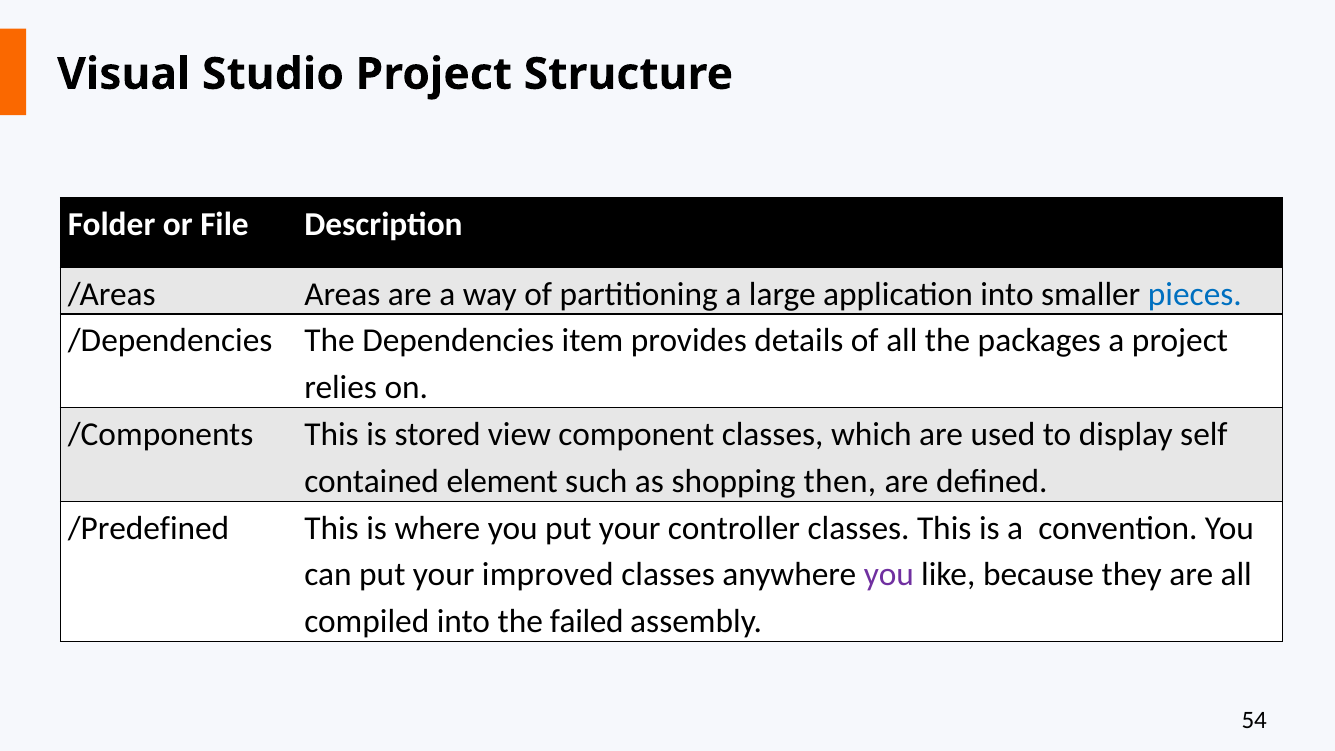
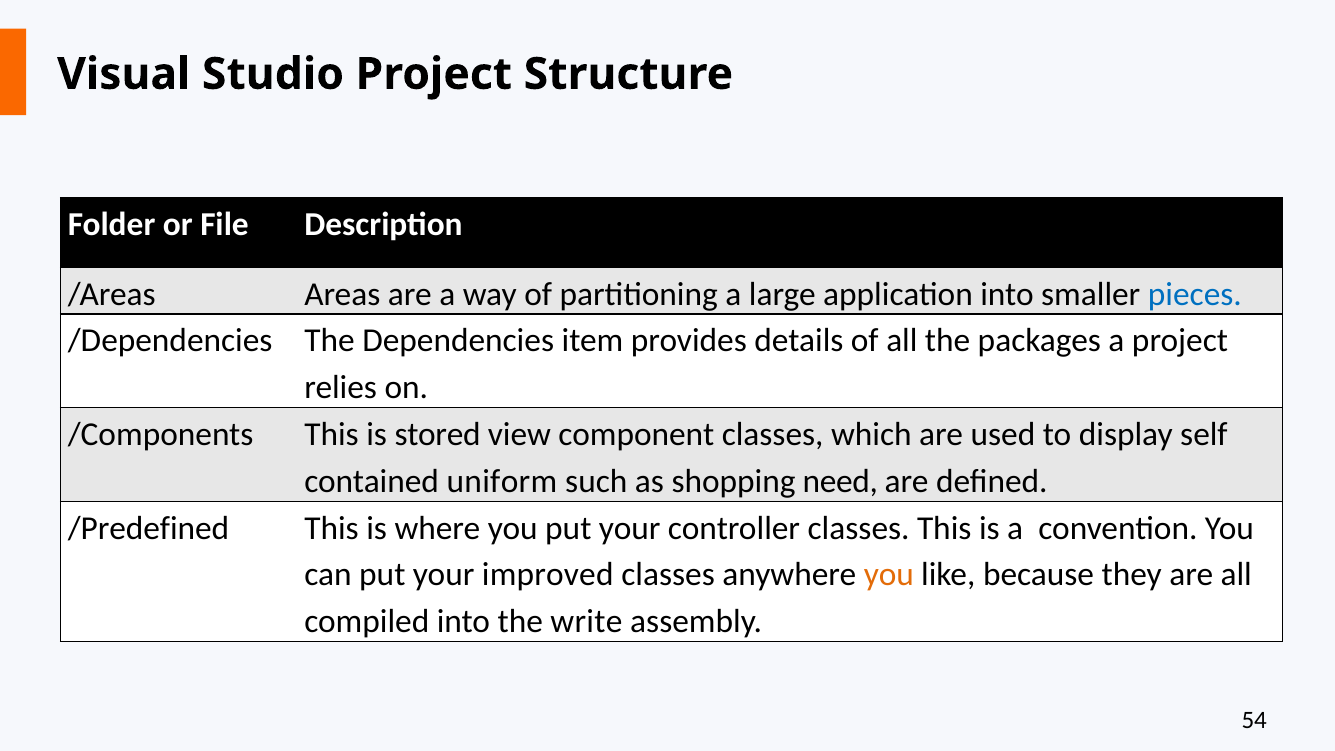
element: element -> uniform (502, 481)
then: then -> need (840, 481)
you colour: purple -> orange (889, 575)
failed: failed -> write (586, 622)
